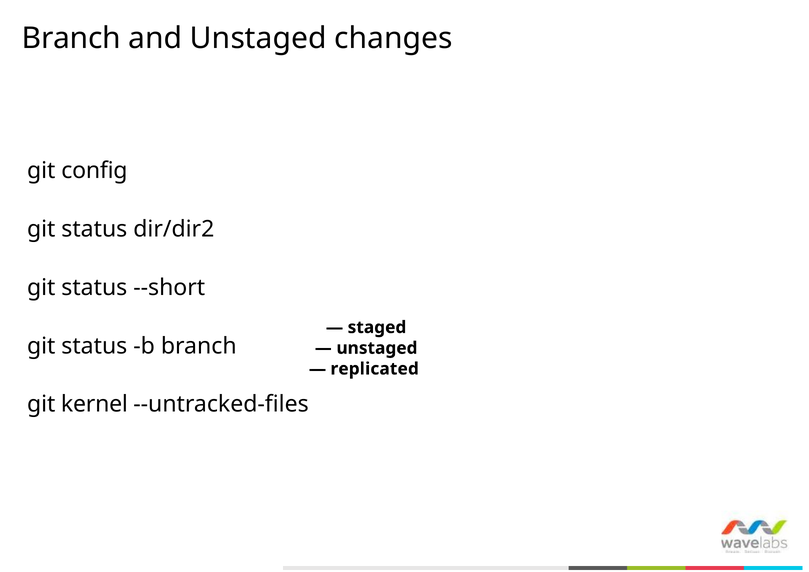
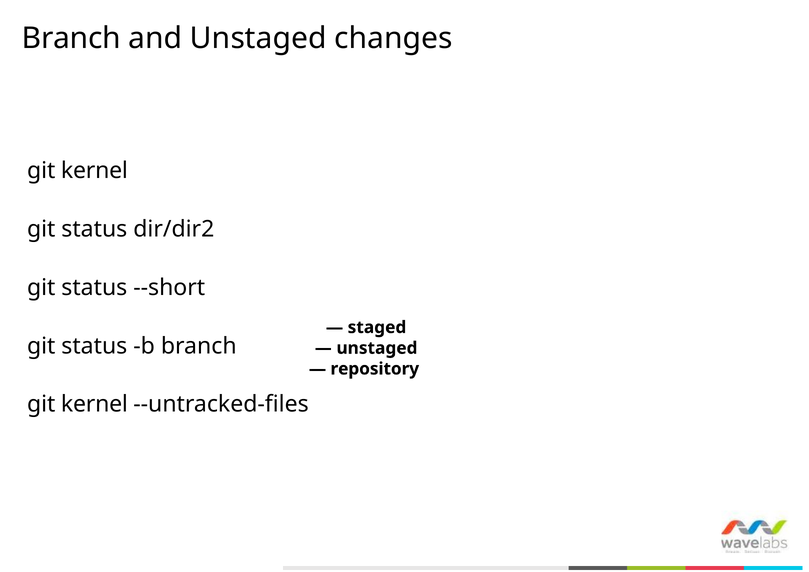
config: config -> kernel (94, 171)
replicated: replicated -> repository (375, 369)
